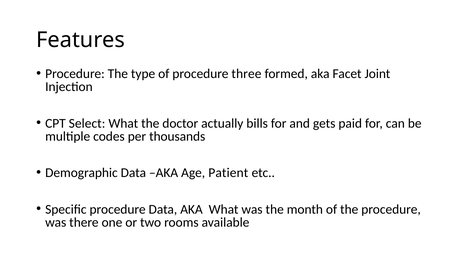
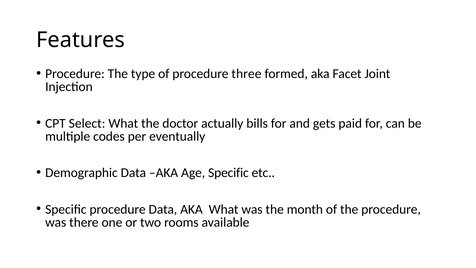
thousands: thousands -> eventually (177, 136)
Age Patient: Patient -> Specific (228, 173)
